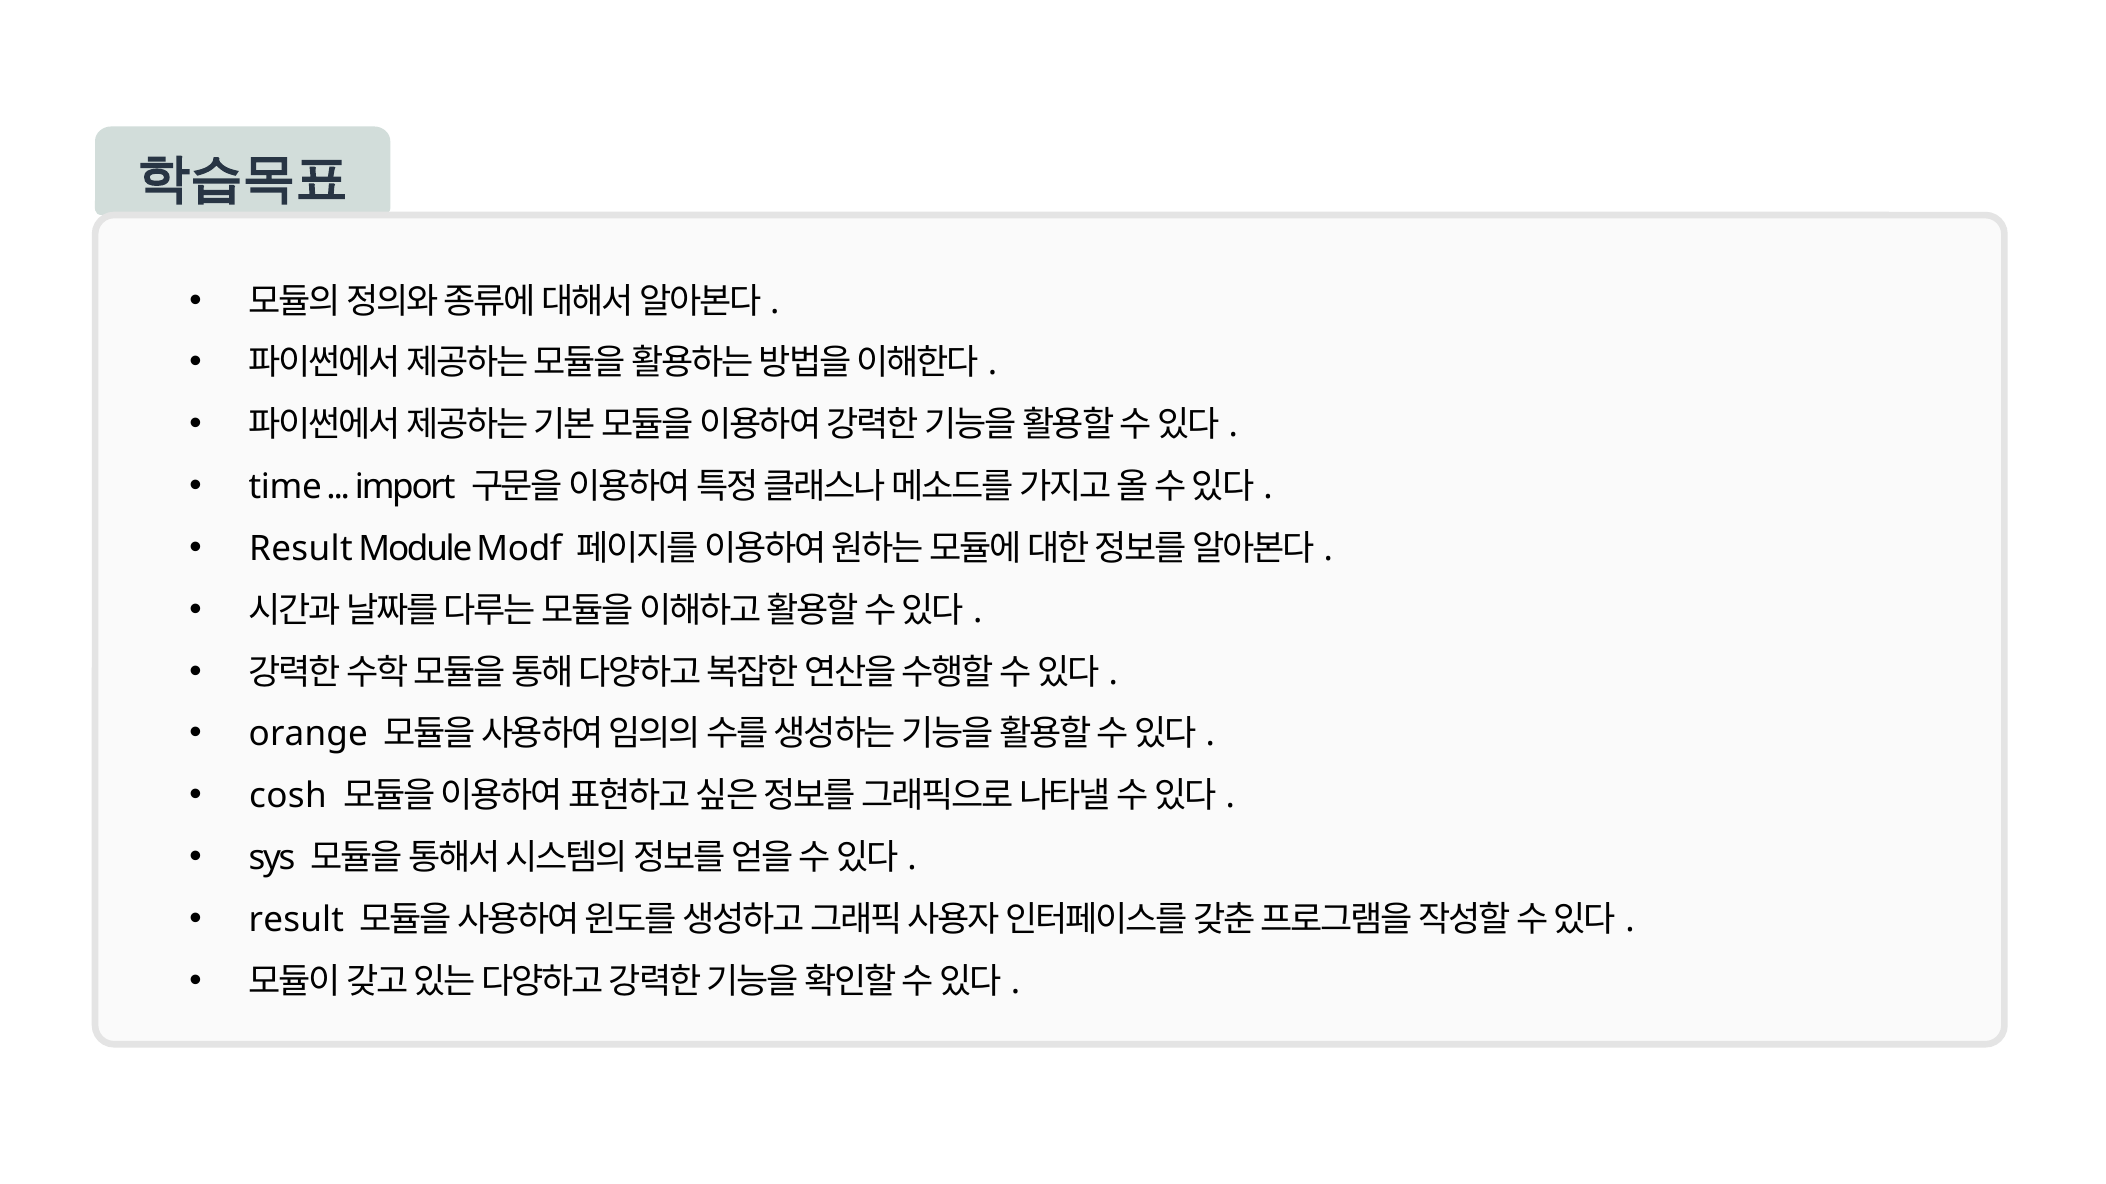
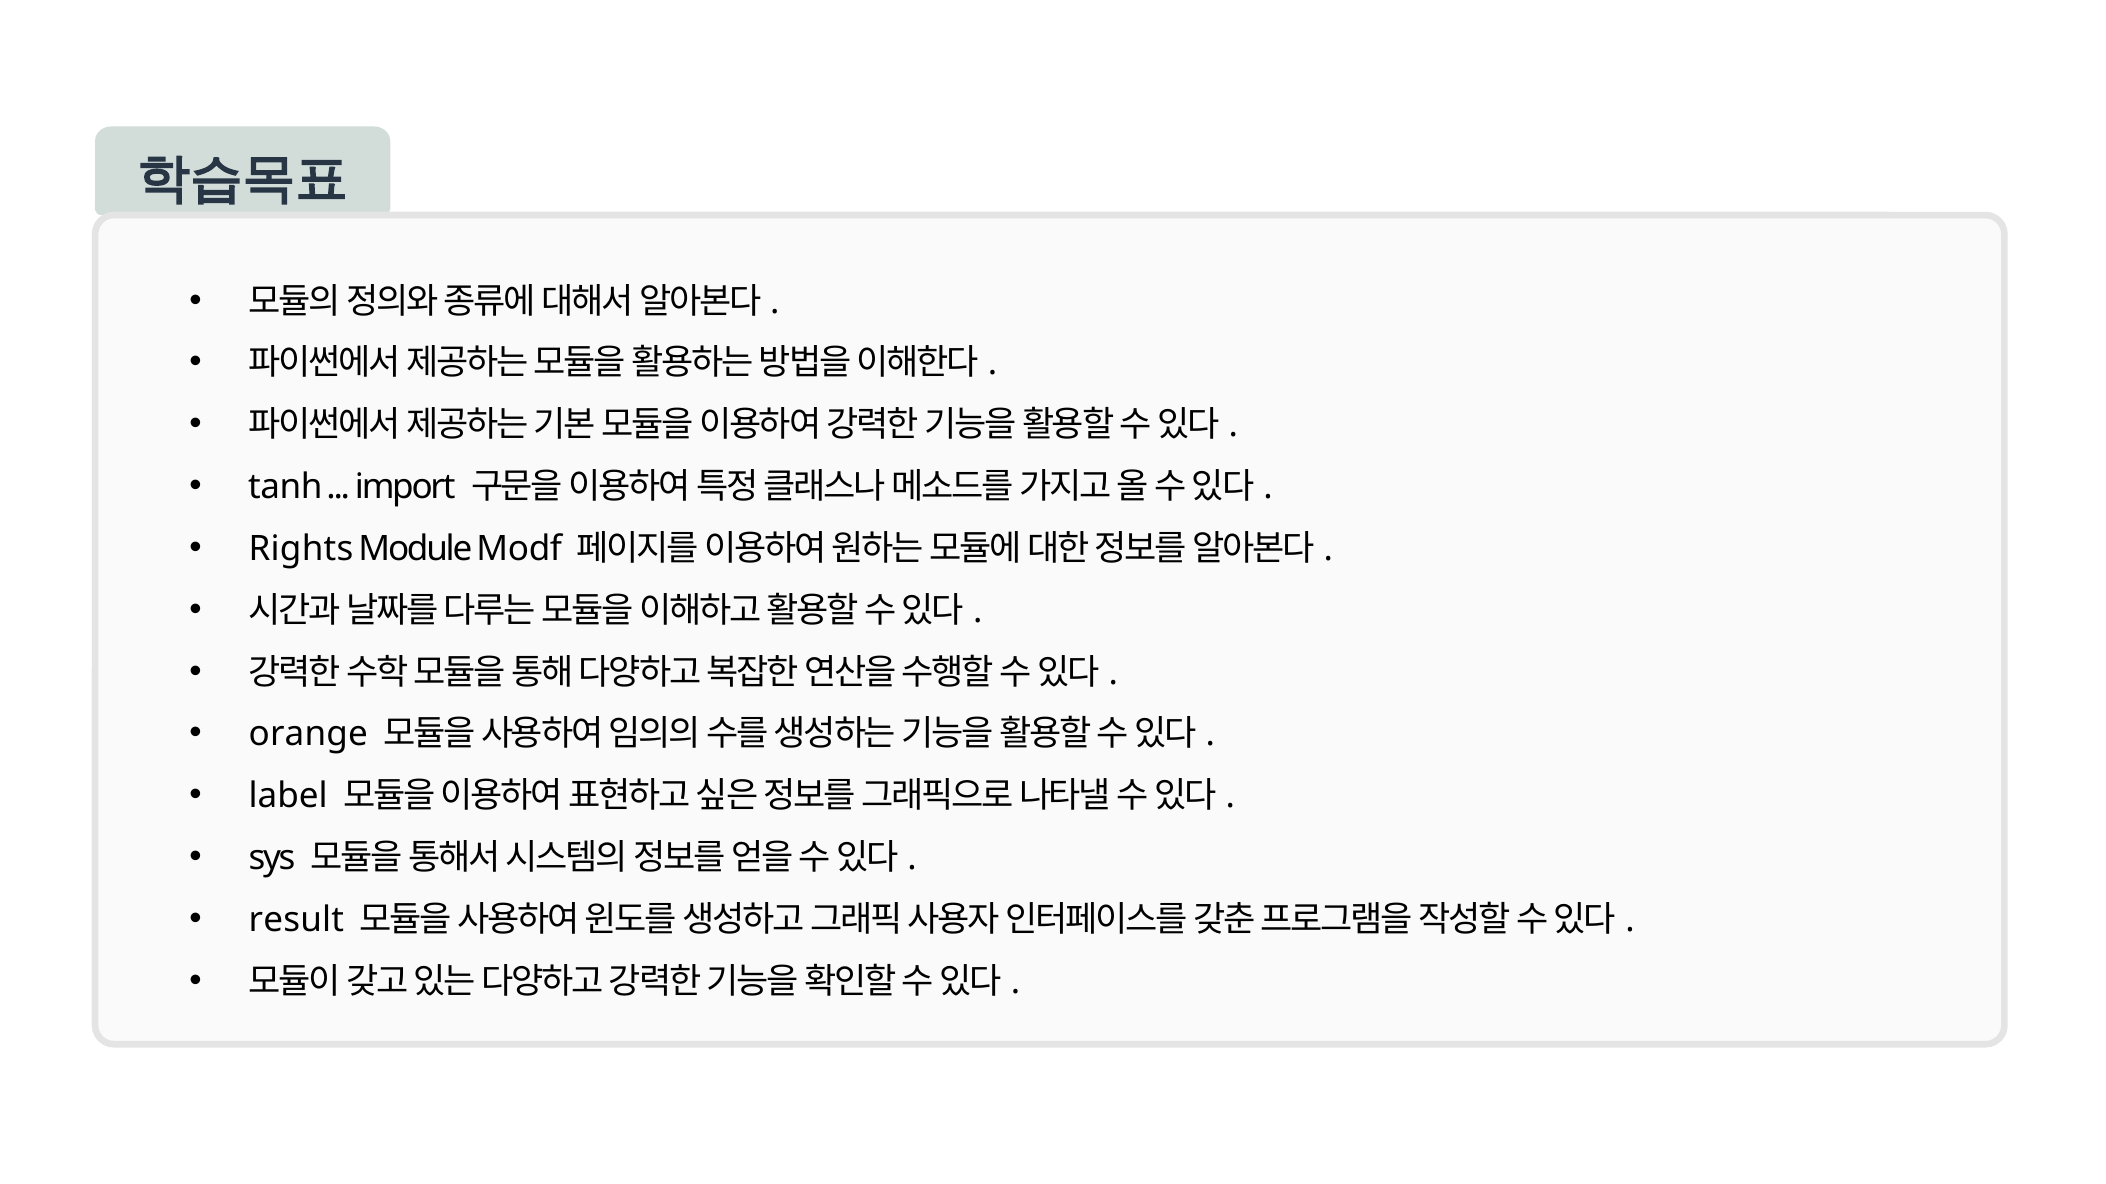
time: time -> tanh (285, 487)
Result: Result -> Rights (301, 549)
cosh: cosh -> label (288, 797)
